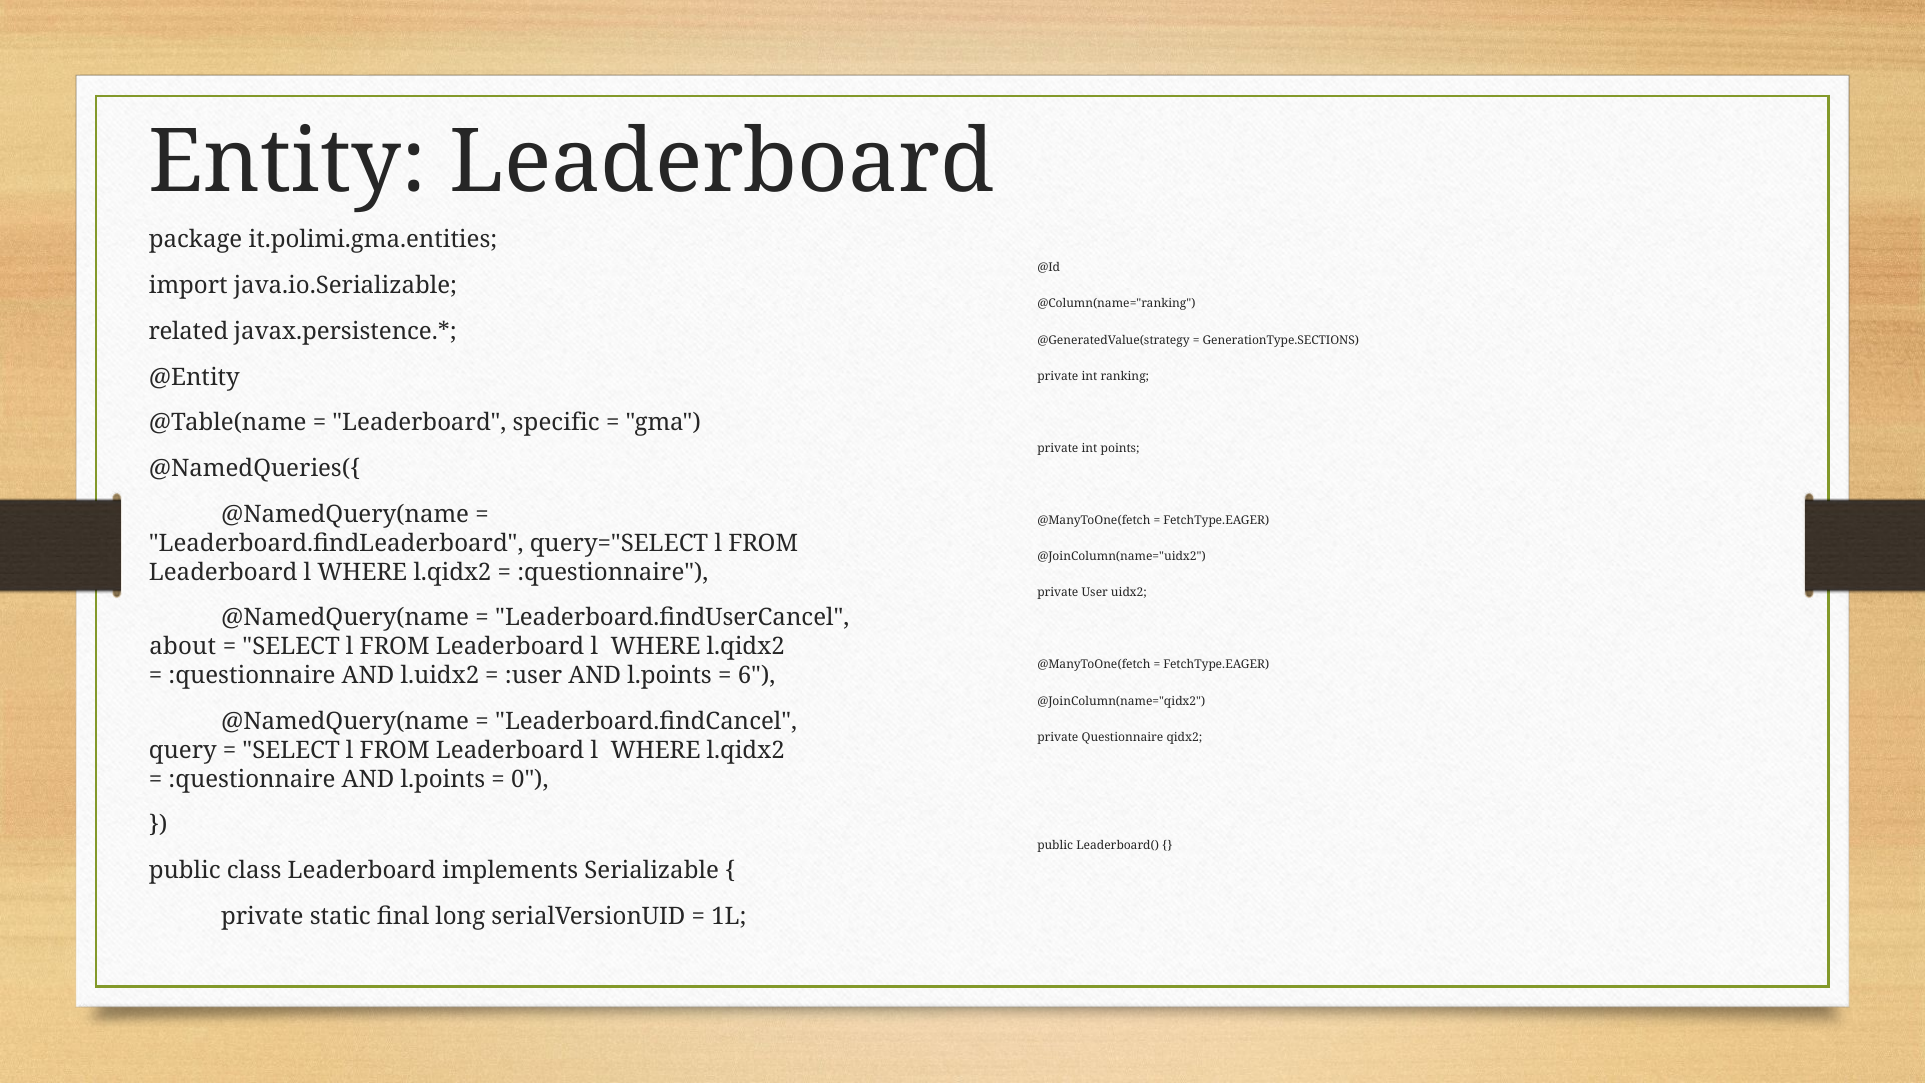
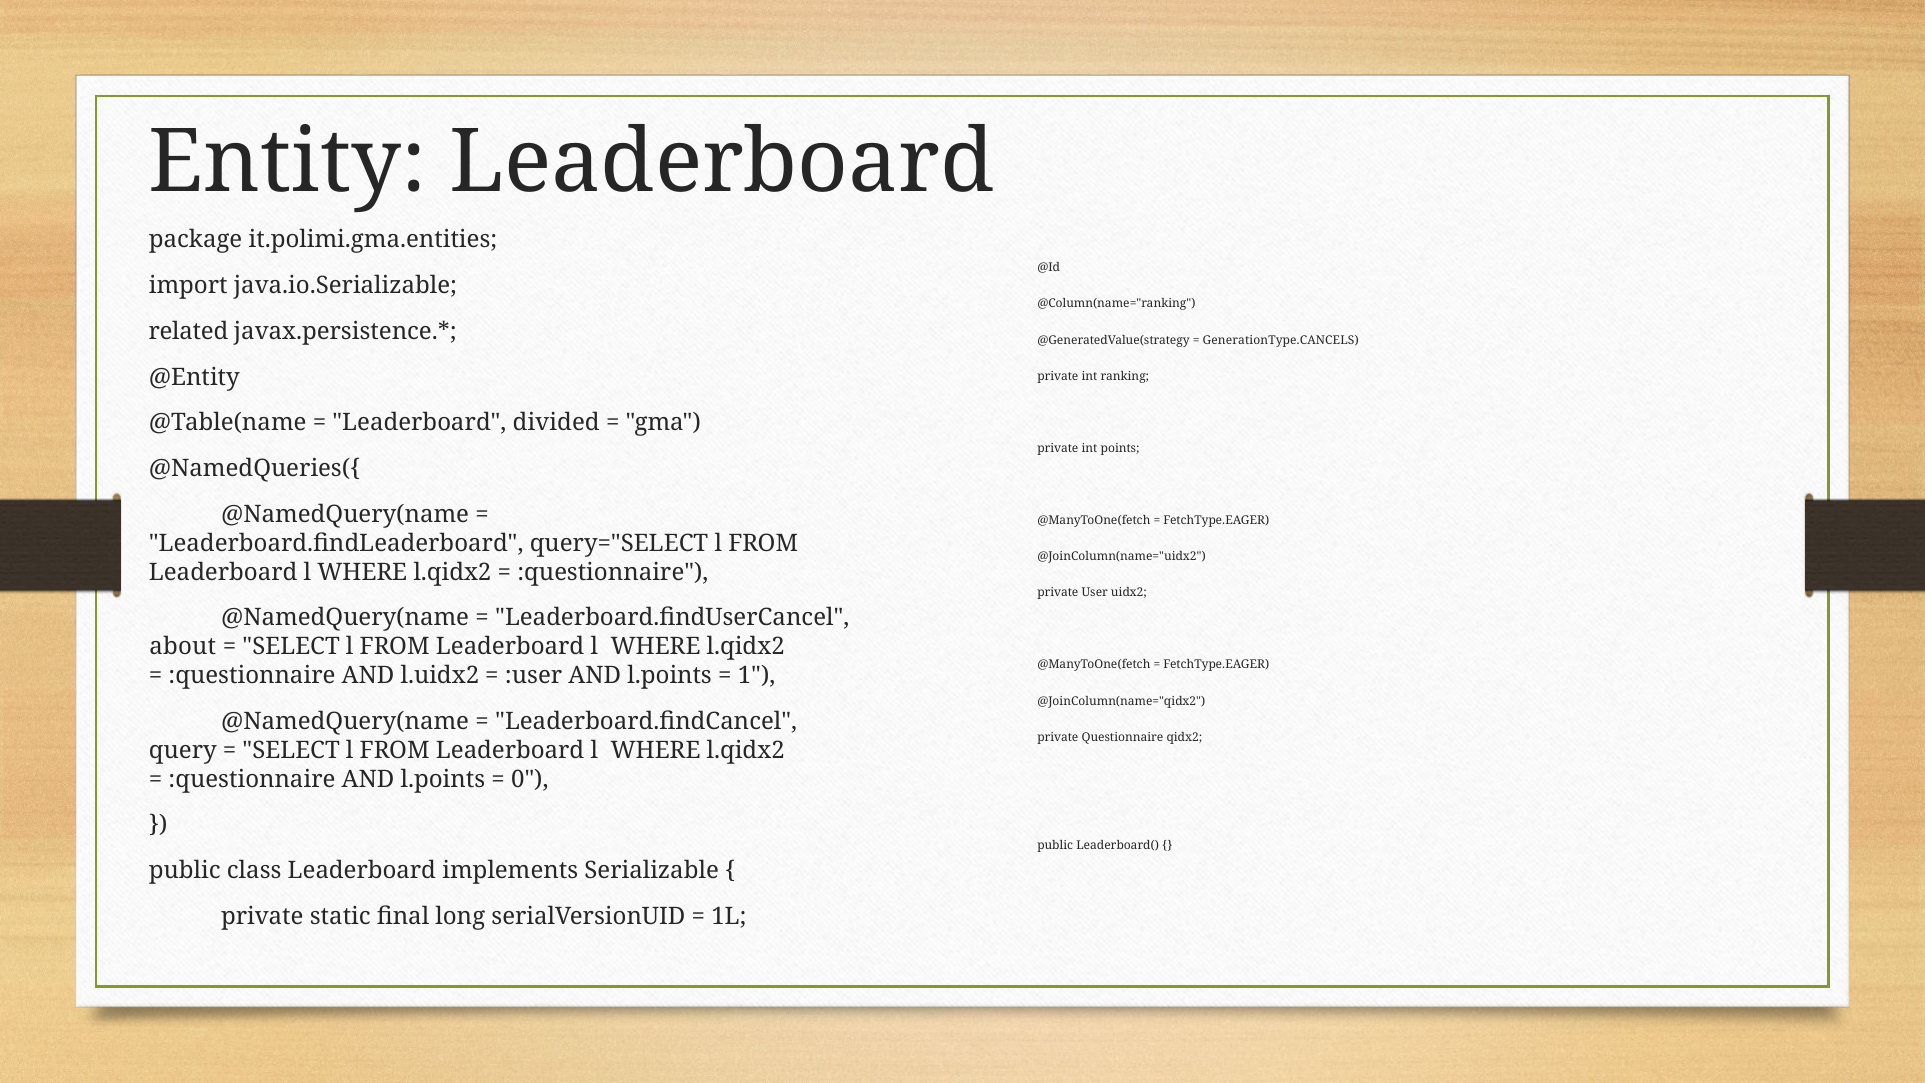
GenerationType.SECTIONS: GenerationType.SECTIONS -> GenerationType.CANCELS (1281, 340)
specific: specific -> divided (556, 423)
6: 6 -> 1 (757, 676)
